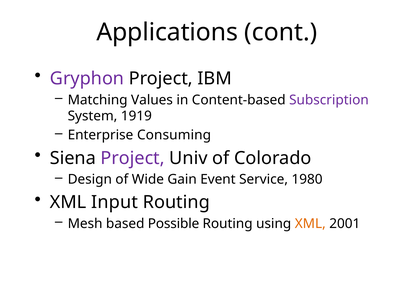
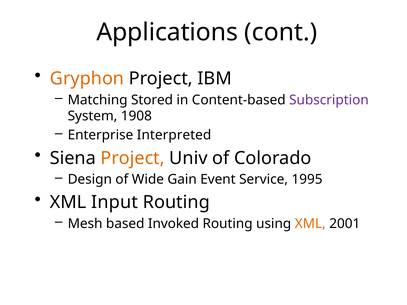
Gryphon colour: purple -> orange (87, 79)
Values: Values -> Stored (152, 100)
1919: 1919 -> 1908 (136, 116)
Consuming: Consuming -> Interpreted (174, 135)
Project colour: purple -> orange (133, 158)
1980: 1980 -> 1995 (307, 180)
Possible: Possible -> Invoked (174, 224)
